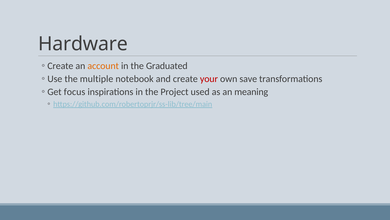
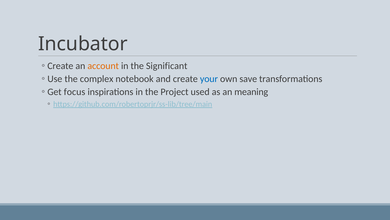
Hardware: Hardware -> Incubator (83, 44)
Graduated: Graduated -> Significant (167, 66)
multiple: multiple -> complex (97, 79)
your colour: red -> blue (209, 79)
